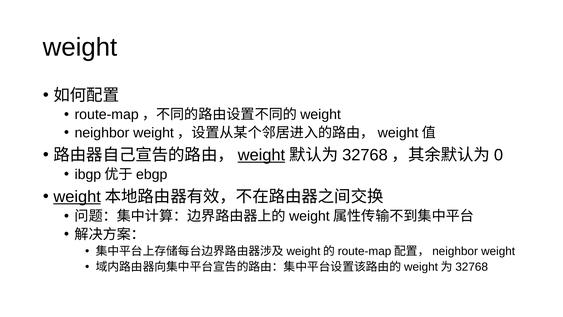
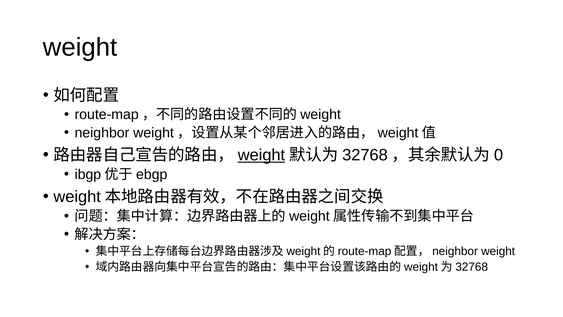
weight underline: present -> none (77, 197)
